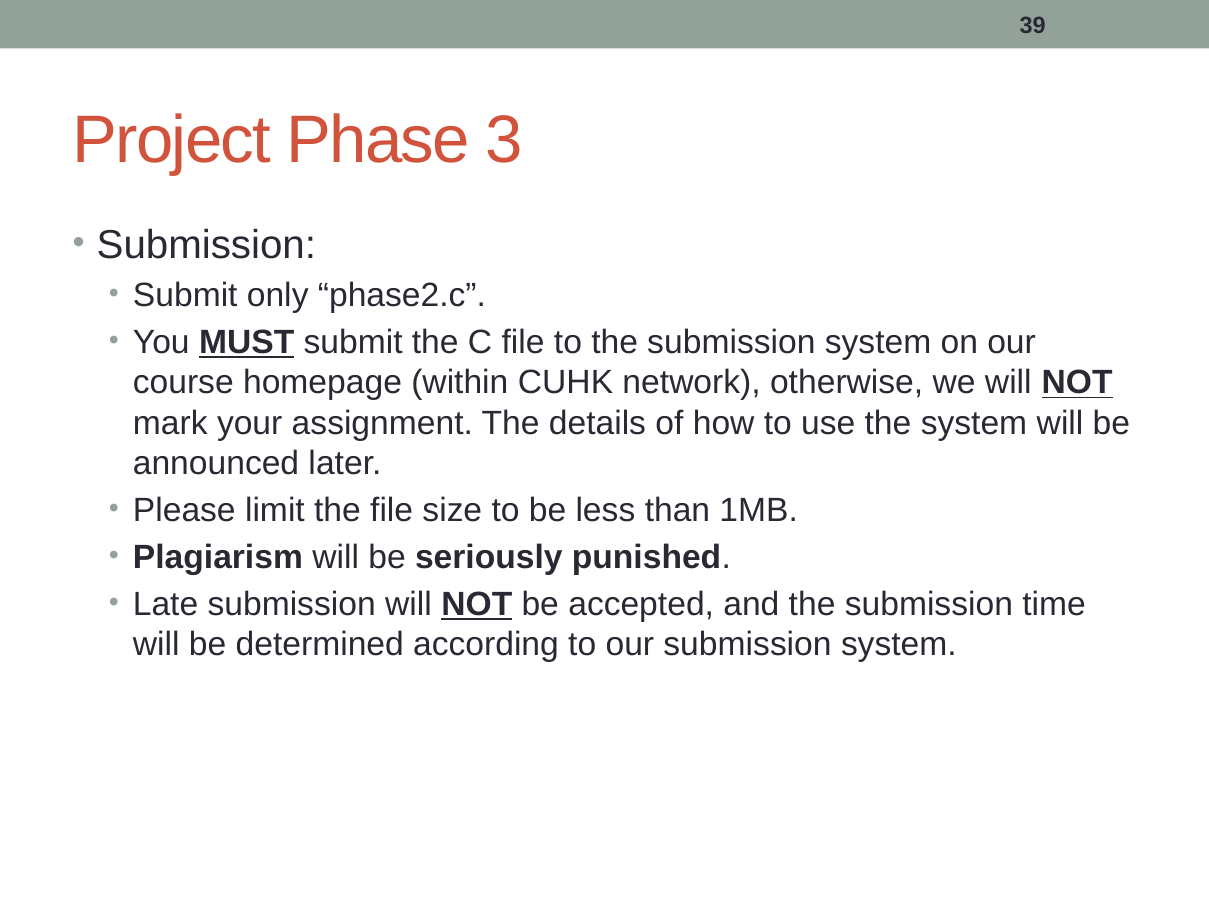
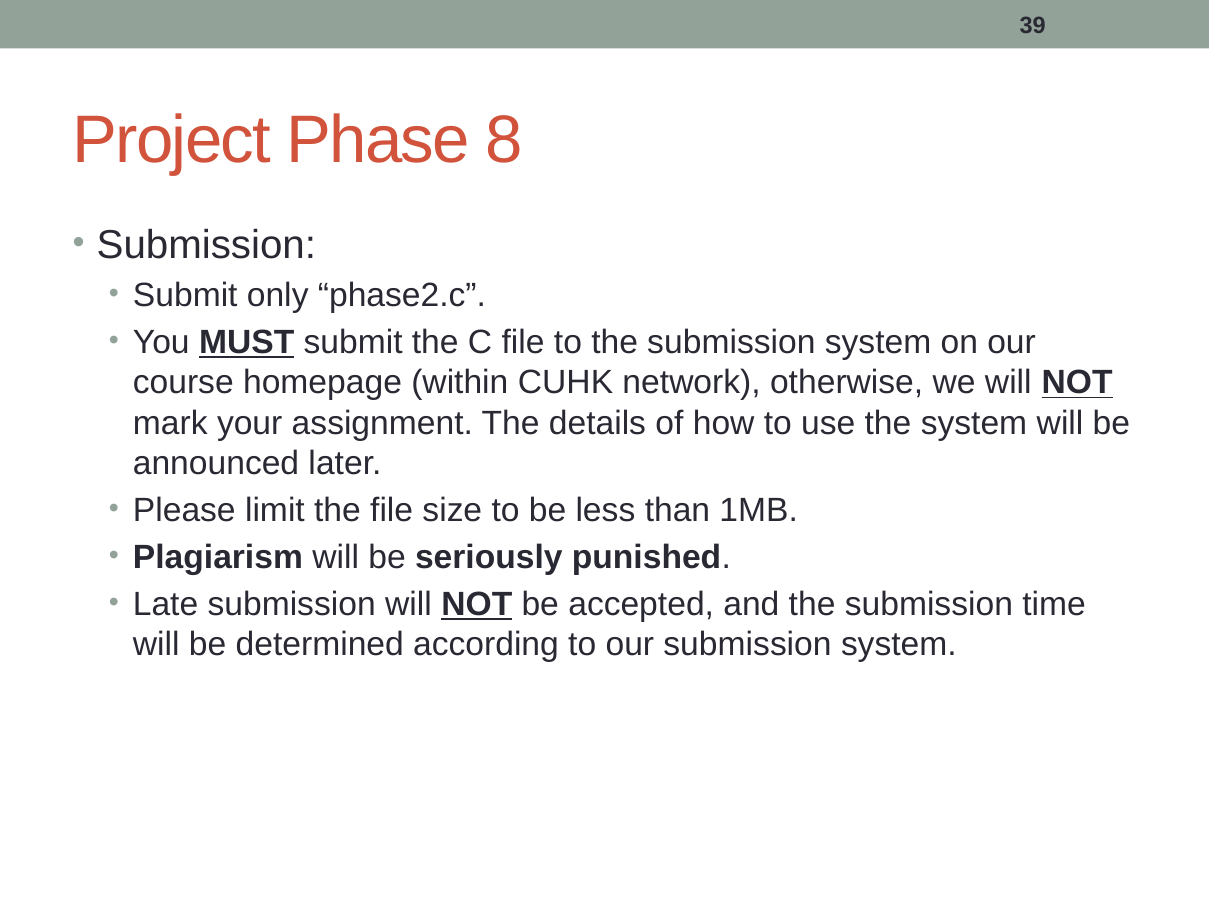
3: 3 -> 8 (504, 141)
